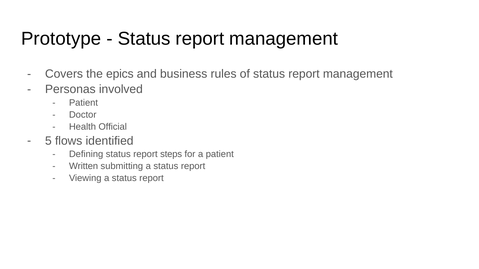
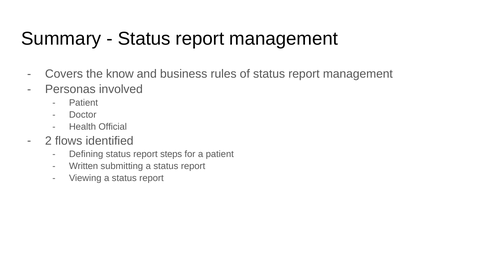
Prototype: Prototype -> Summary (61, 39)
epics: epics -> know (120, 74)
5: 5 -> 2 (48, 141)
